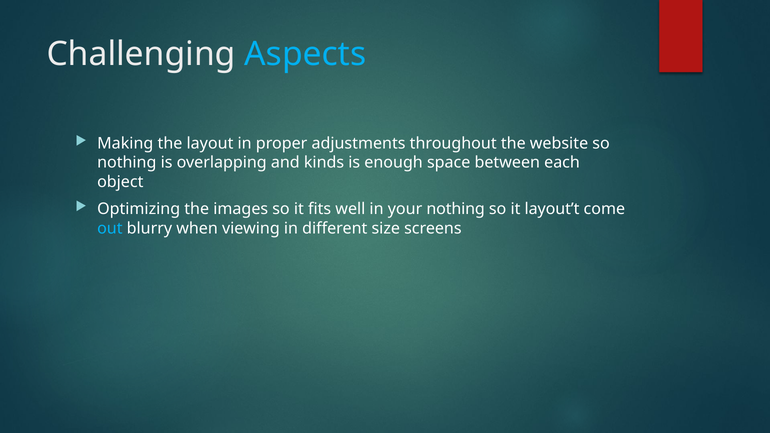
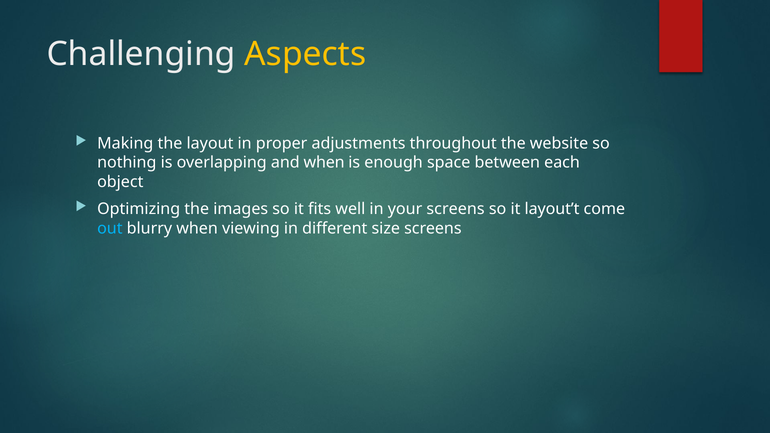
Aspects colour: light blue -> yellow (305, 54)
and kinds: kinds -> when (324, 163)
your nothing: nothing -> screens (456, 209)
